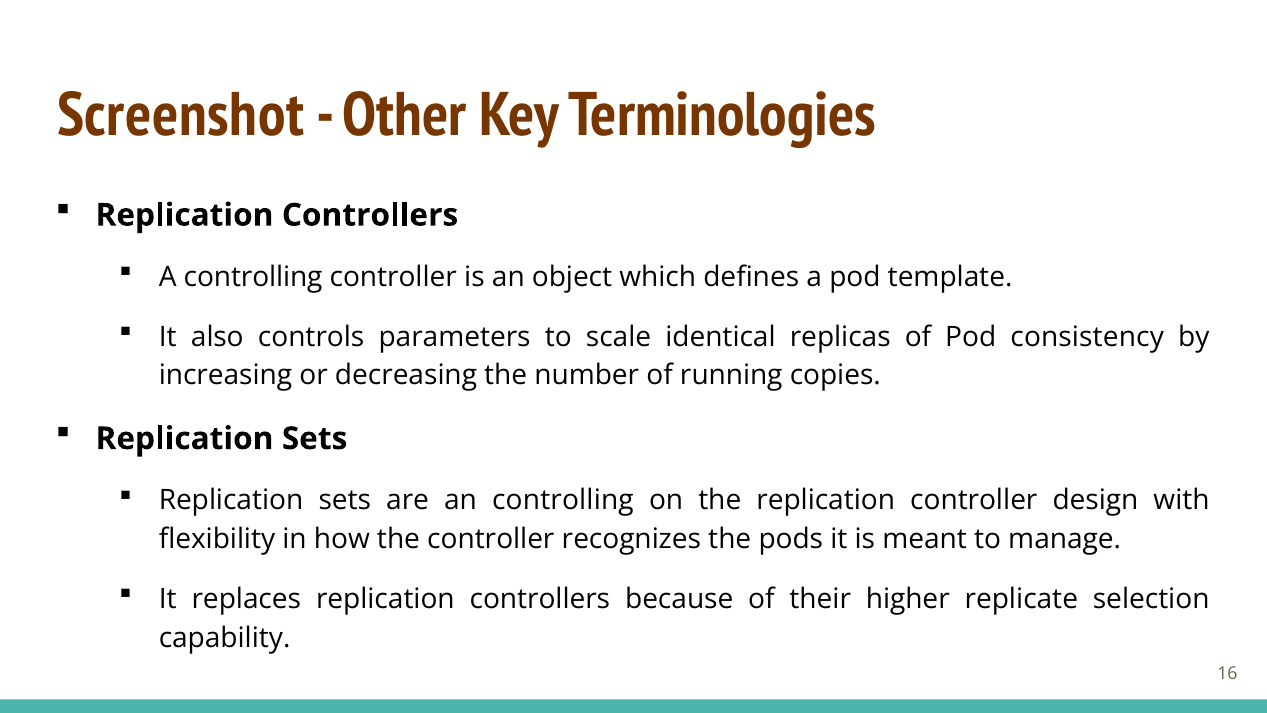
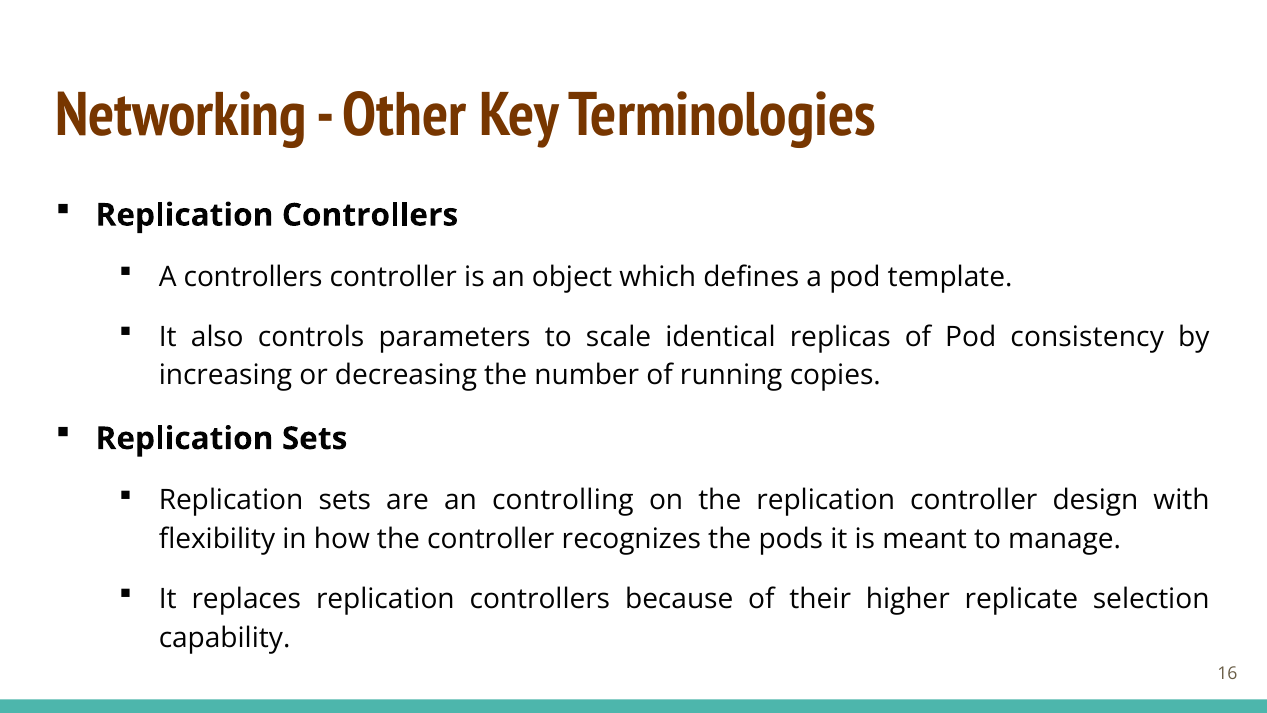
Screenshot: Screenshot -> Networking (181, 116)
A controlling: controlling -> controllers (253, 277)
